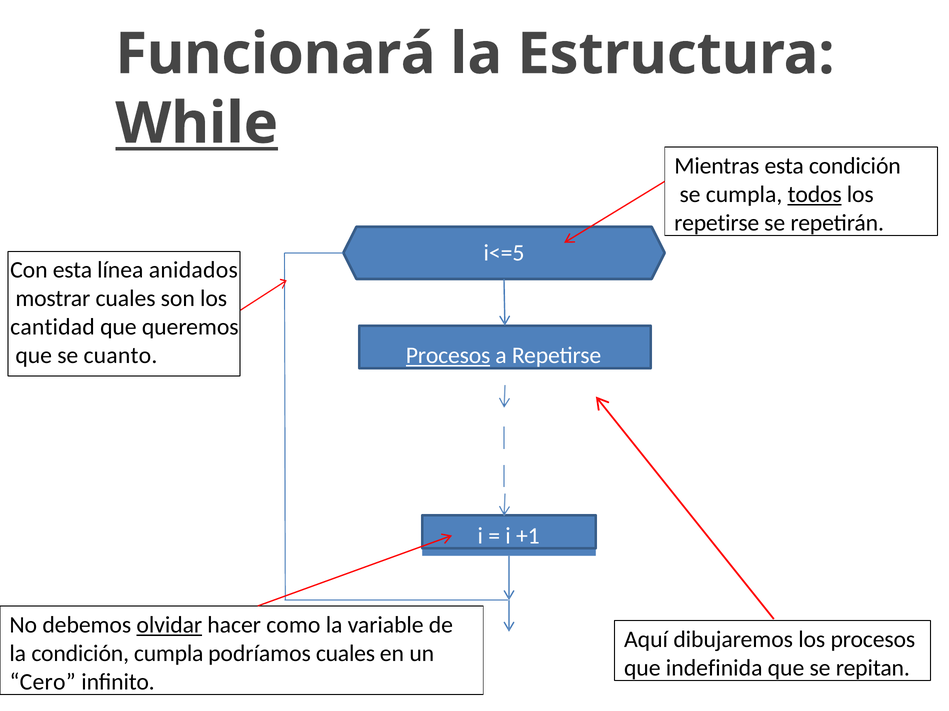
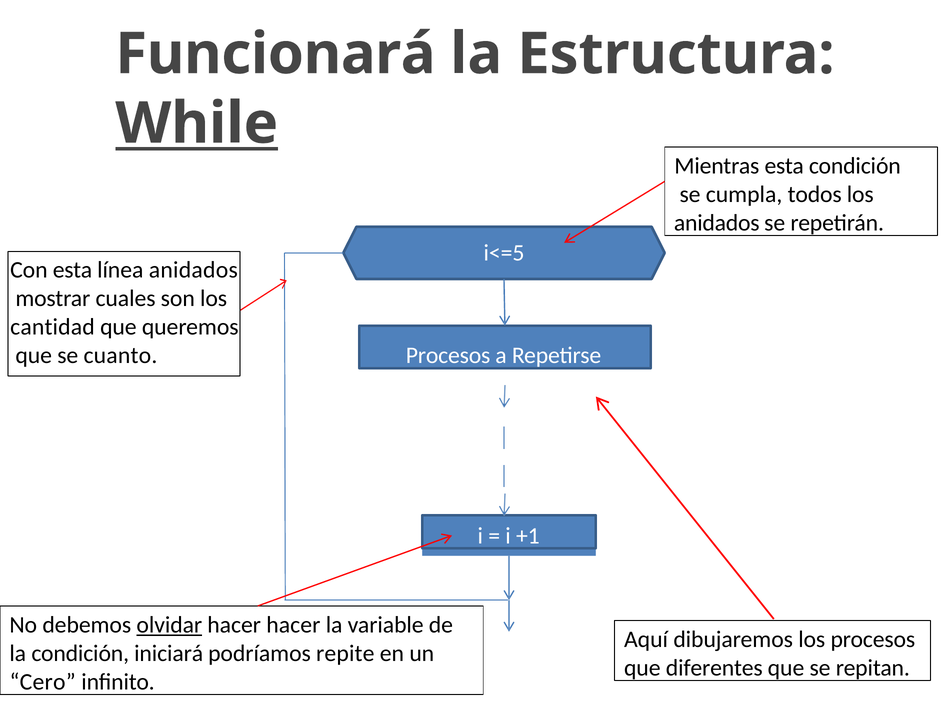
todos underline: present -> none (815, 195)
repetirse: repetirse -> anidados (717, 223)
Procesos underline: present -> none (448, 356)
hacer como: como -> hacer (293, 626)
condición cumpla: cumpla -> iniciará (169, 654)
podríamos cuales: cuales -> repite (345, 654)
indefinida: indefinida -> diferentes (714, 669)
